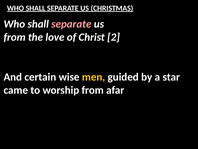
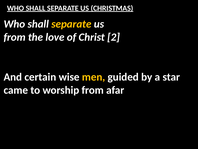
separate colour: pink -> yellow (71, 24)
